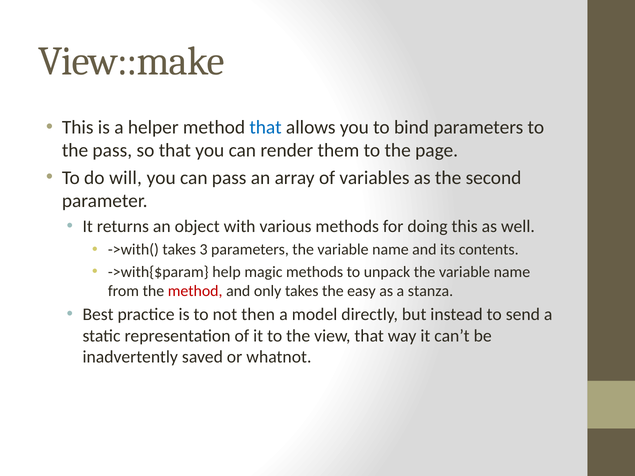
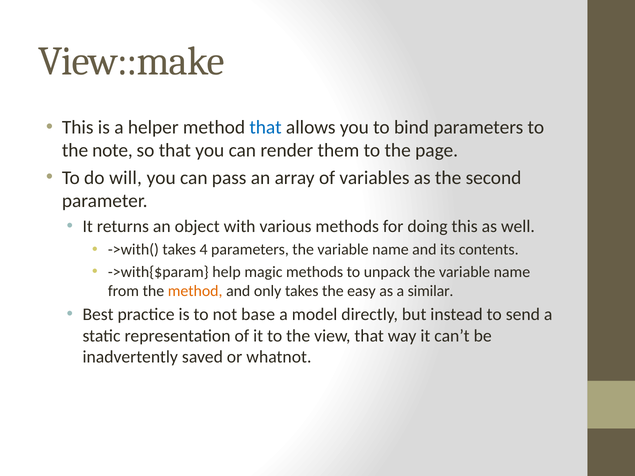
the pass: pass -> note (112, 151)
3: 3 -> 4 (204, 250)
method colour: red -> orange (195, 291)
stanza: stanza -> similar (431, 291)
then: then -> base (258, 315)
